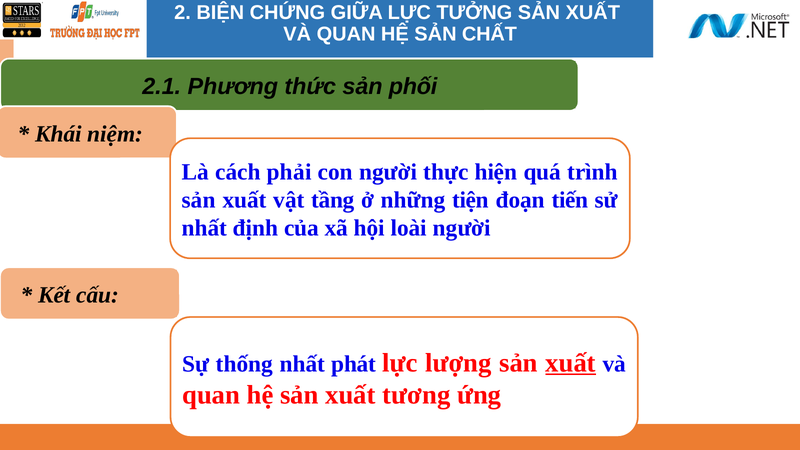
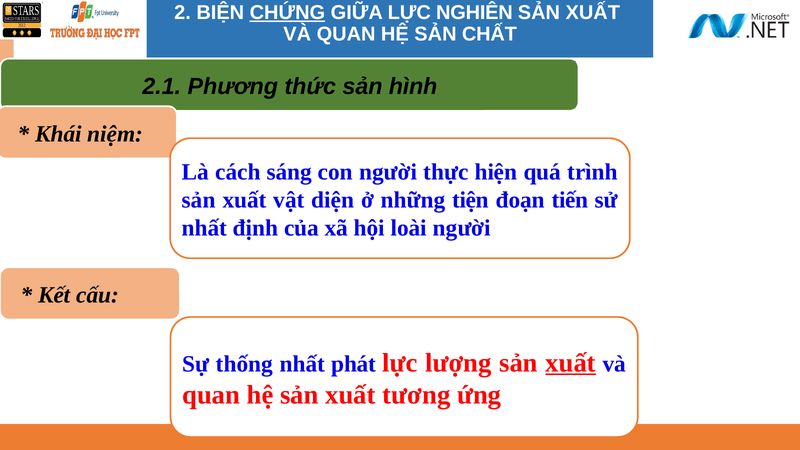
CHỨNG underline: none -> present (287, 13)
TƯỞNG: TƯỞNG -> NGHIÊN (474, 13)
phối: phối -> hình (413, 86)
phải: phải -> sáng (289, 172)
tầng: tầng -> diện (333, 200)
